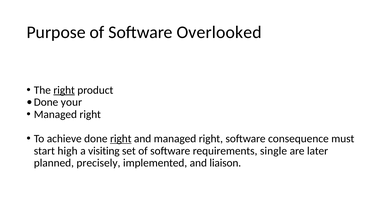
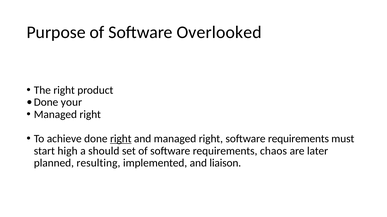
right underline: present -> none (64, 90)
right software consequence: consequence -> requirements (298, 139)
visiting: visiting -> should (104, 151)
single: single -> chaos (274, 151)
precisely: precisely -> resulting (98, 164)
